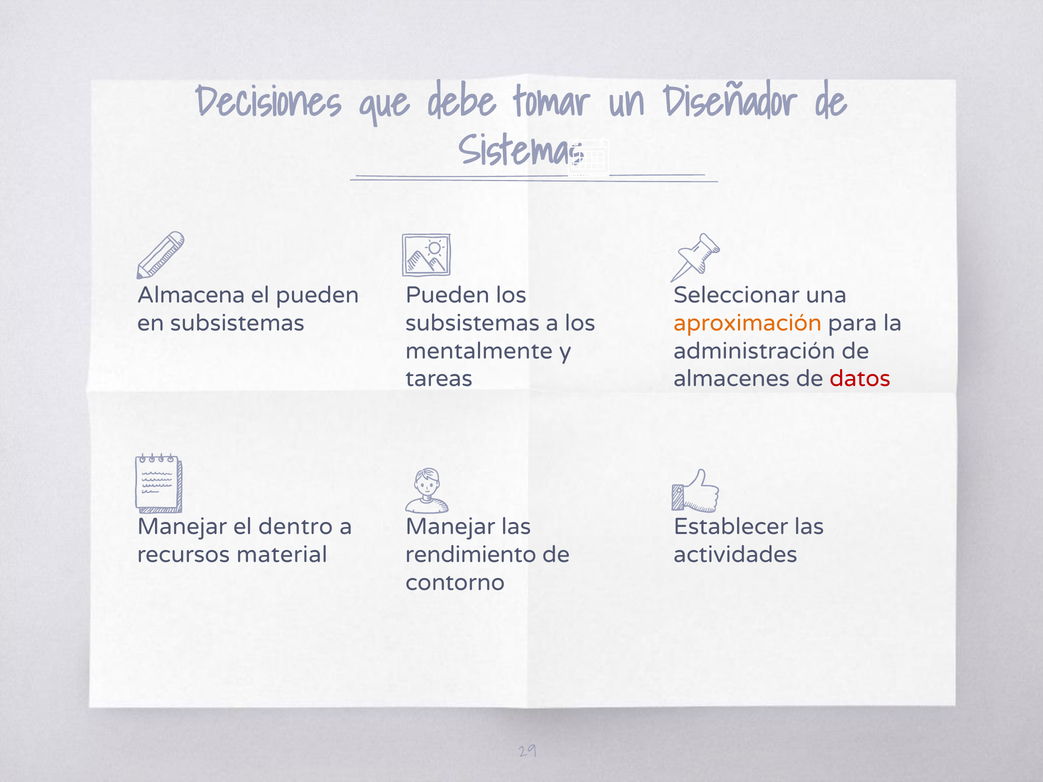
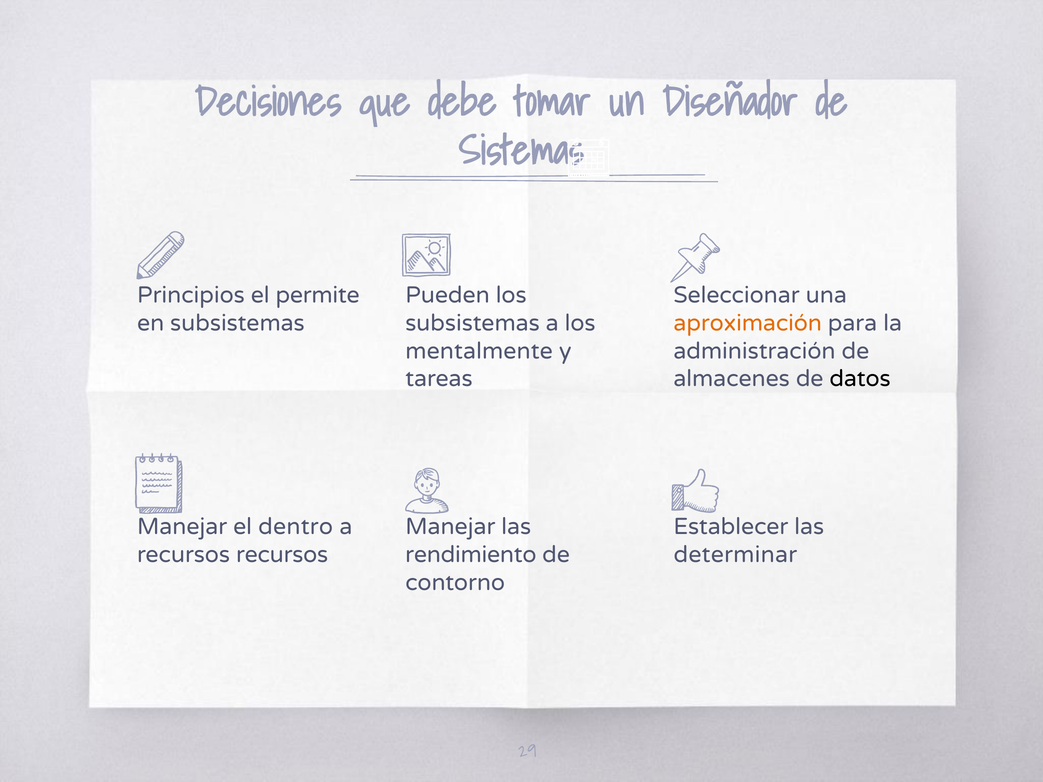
Almacena: Almacena -> Principios (191, 295)
el pueden: pueden -> permite (318, 295)
datos colour: red -> black (860, 379)
recursos material: material -> recursos (282, 555)
actividades: actividades -> determinar (735, 555)
